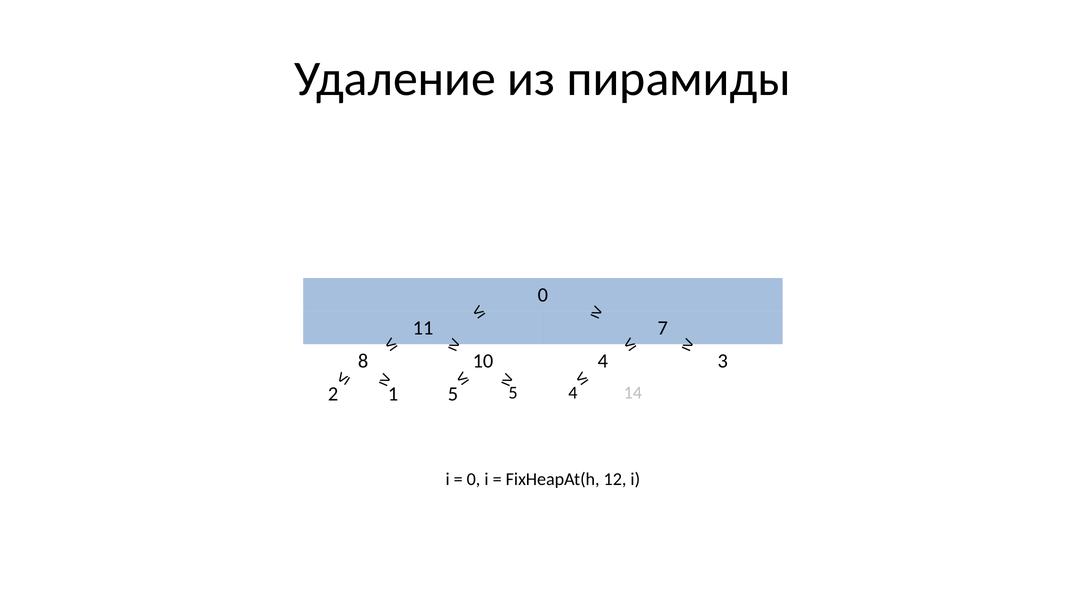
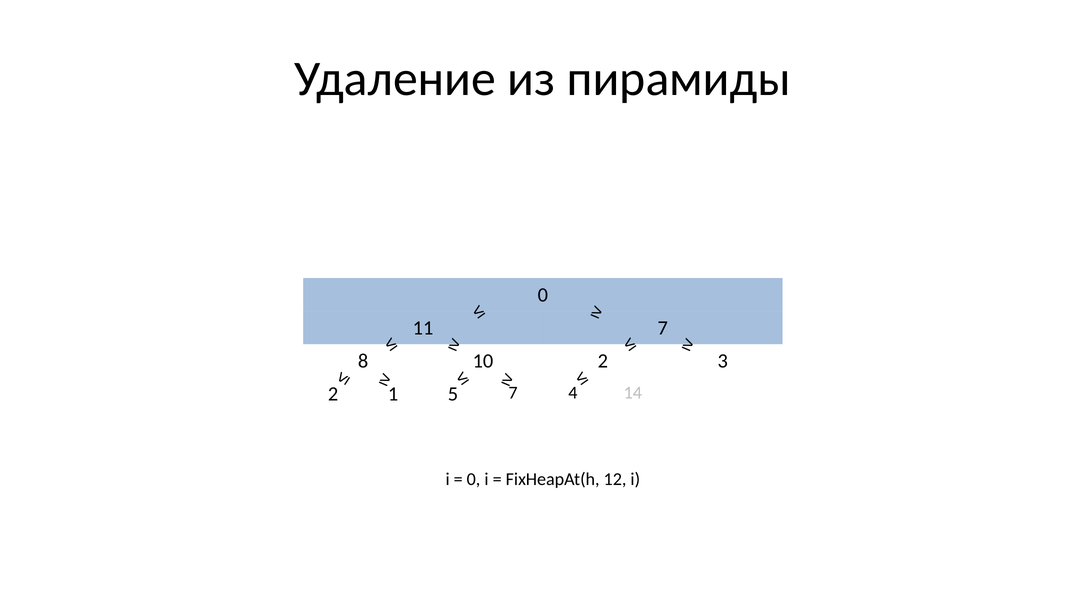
10 4: 4 -> 2 (603, 361)
5 5: 5 -> 7 (513, 392)
